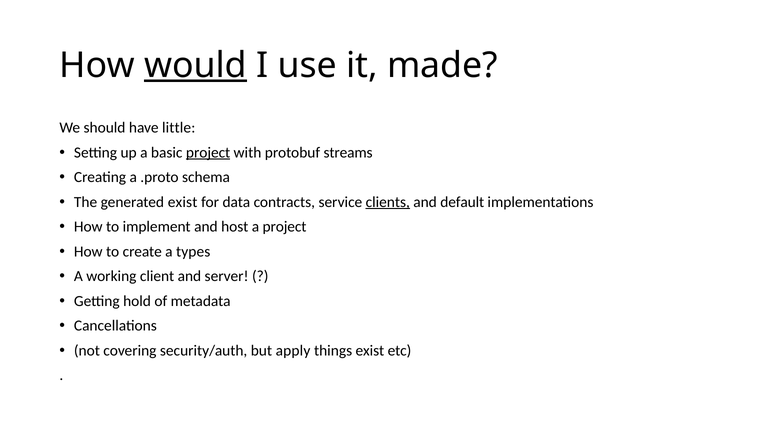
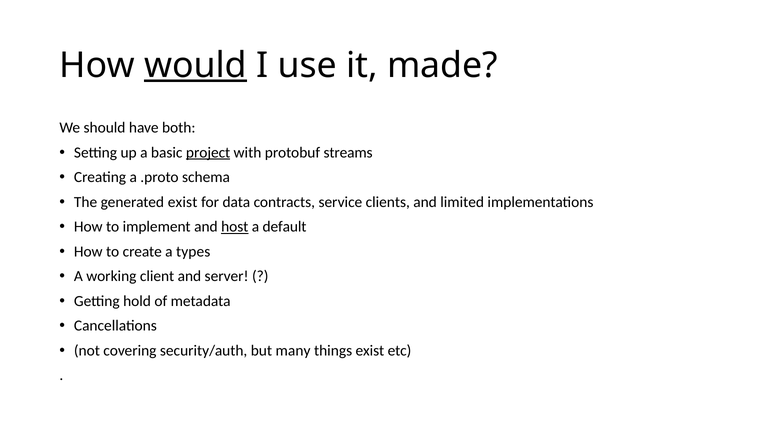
little: little -> both (179, 128)
clients underline: present -> none (388, 202)
default: default -> limited (462, 202)
host underline: none -> present (235, 227)
a project: project -> default (285, 227)
apply: apply -> many (293, 351)
